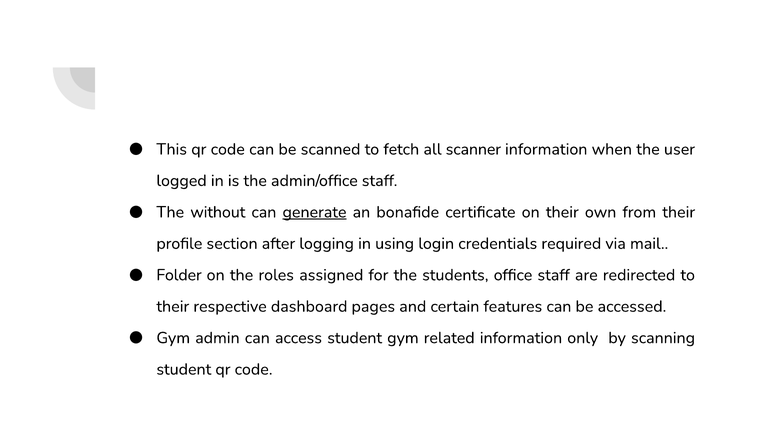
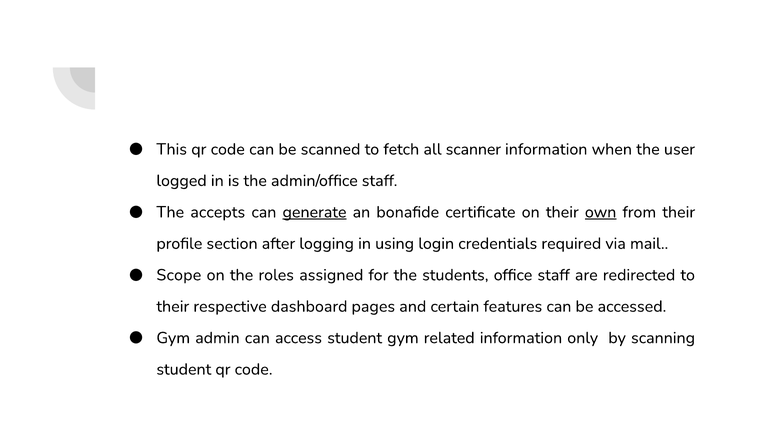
without: without -> accepts (218, 212)
own underline: none -> present (601, 212)
Folder: Folder -> Scope (179, 275)
